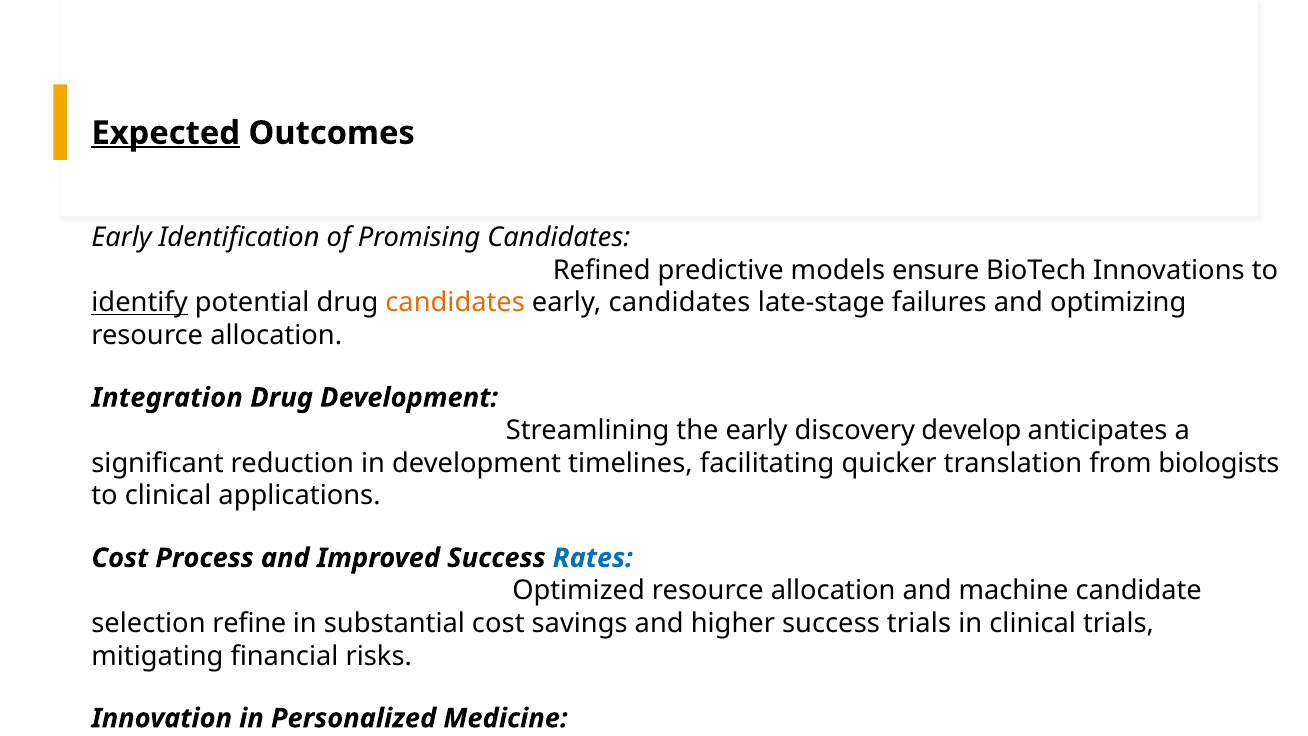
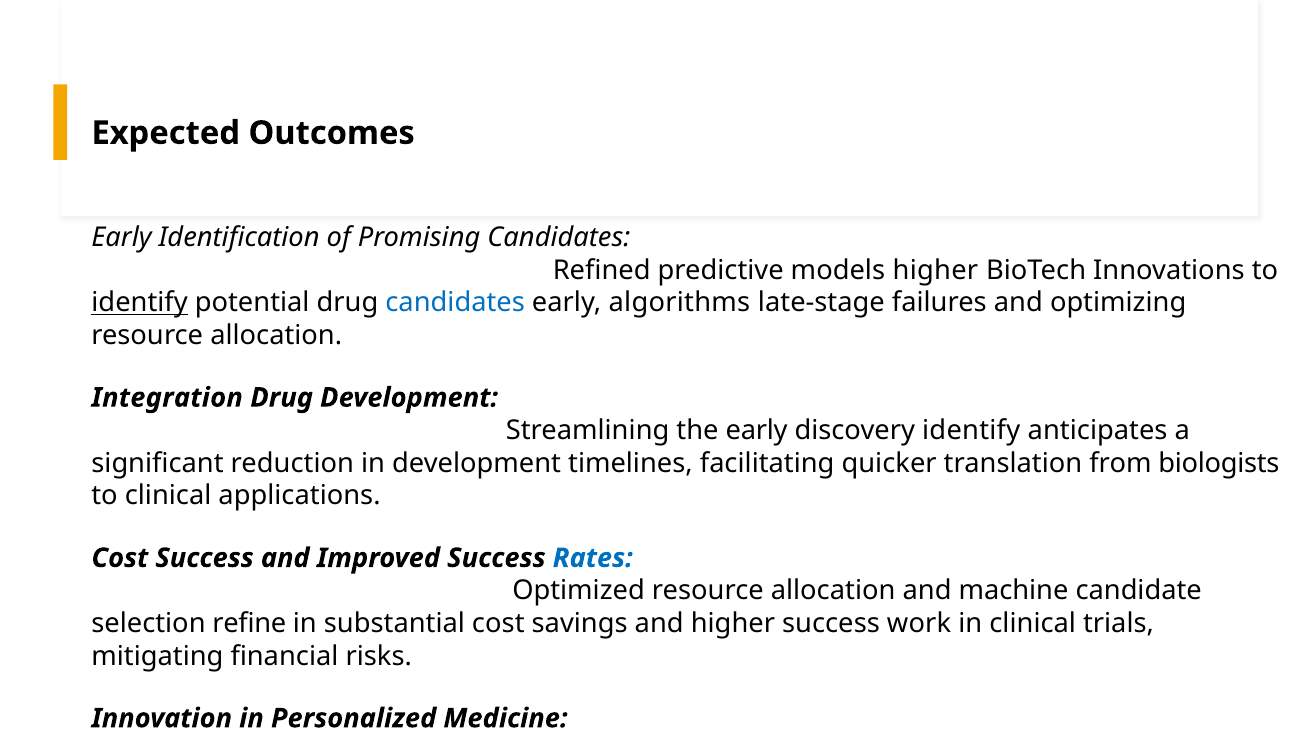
Expected underline: present -> none (166, 133)
models ensure: ensure -> higher (935, 270)
candidates colour: orange -> blue (455, 303)
early candidates: candidates -> algorithms (679, 303)
discovery develop: develop -> identify (971, 430)
Cost Process: Process -> Success (205, 558)
success trials: trials -> work (919, 623)
